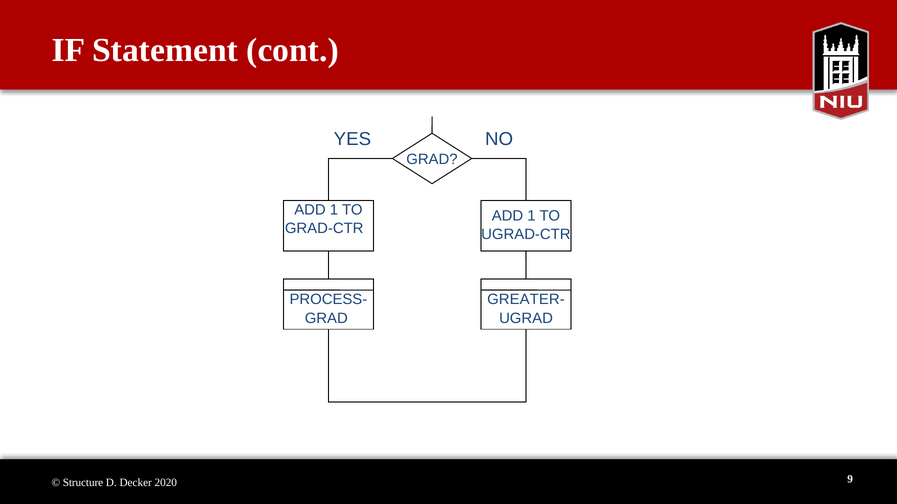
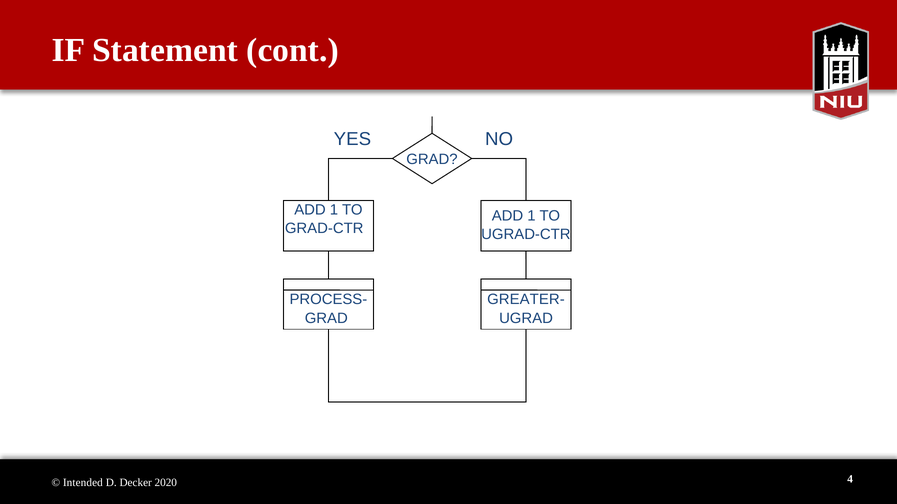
Structure: Structure -> Intended (83, 483)
9: 9 -> 4 (850, 479)
